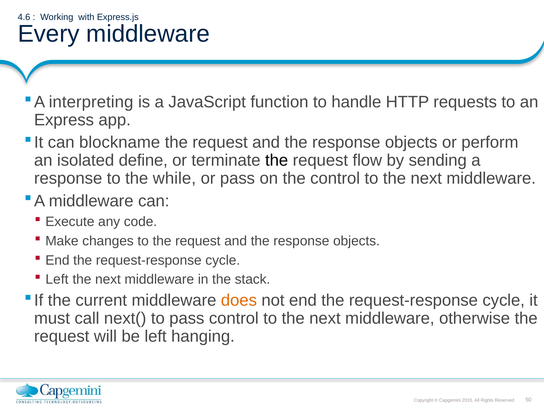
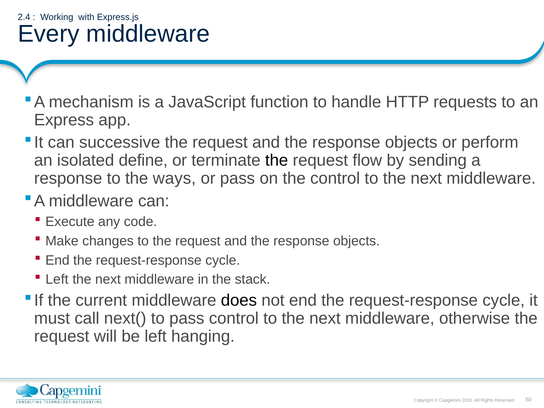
4.6: 4.6 -> 2.4 (24, 17)
interpreting: interpreting -> mechanism (91, 102)
blockname: blockname -> successive (120, 143)
while: while -> ways (174, 178)
does colour: orange -> black (239, 300)
